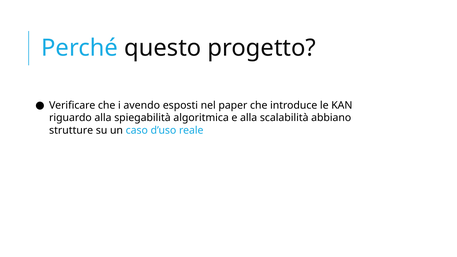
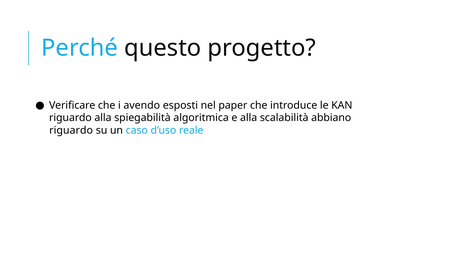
strutture: strutture -> riguardo (71, 130)
